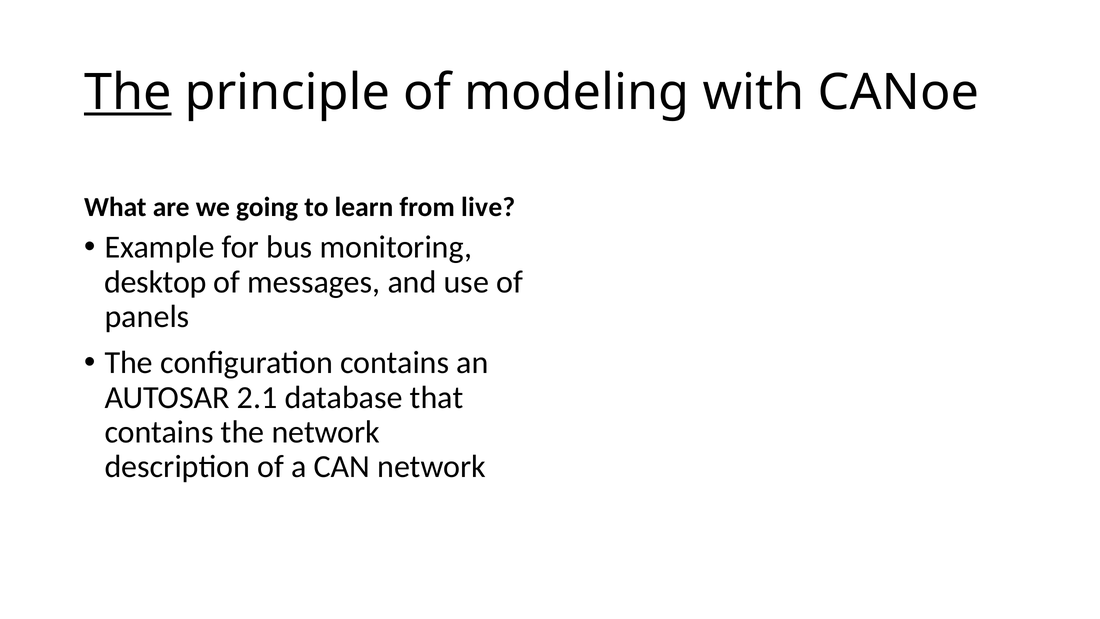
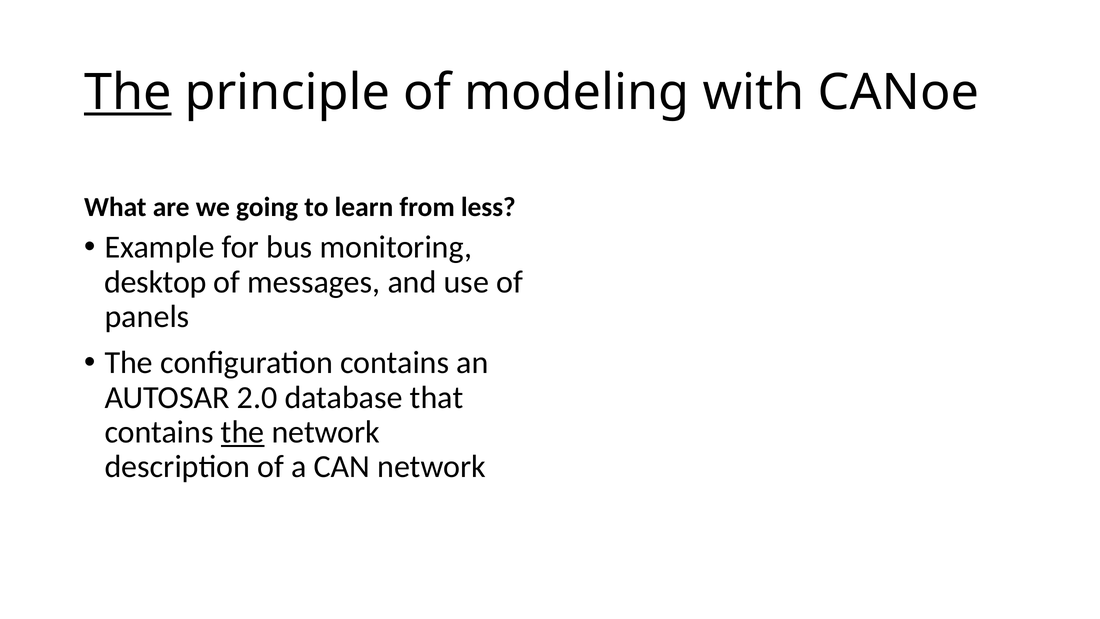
live: live -> less (488, 207)
2.1: 2.1 -> 2.0 (257, 397)
the underline: none -> present (243, 432)
